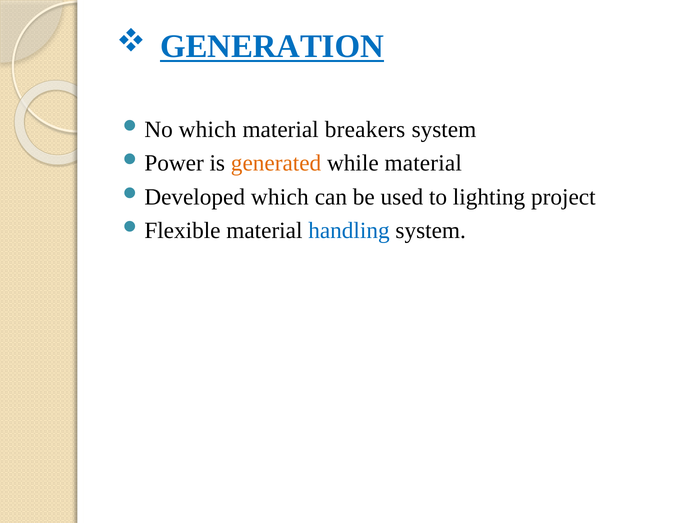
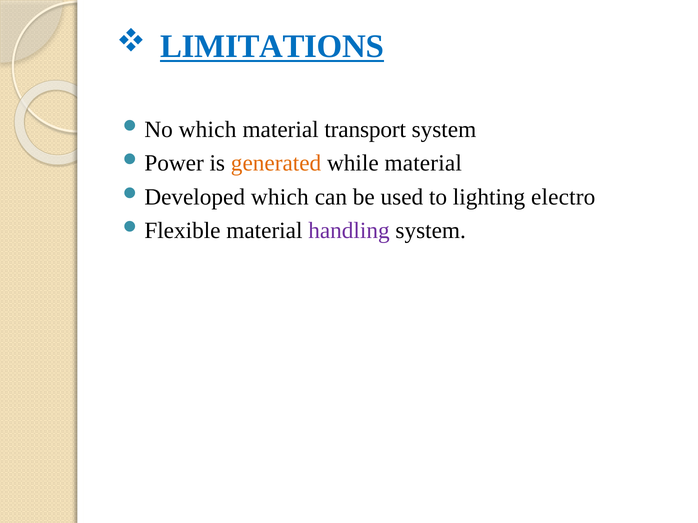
GENERATION: GENERATION -> LIMITATIONS (272, 46)
breakers: breakers -> transport (365, 130)
project: project -> electro (563, 197)
handling colour: blue -> purple (349, 231)
